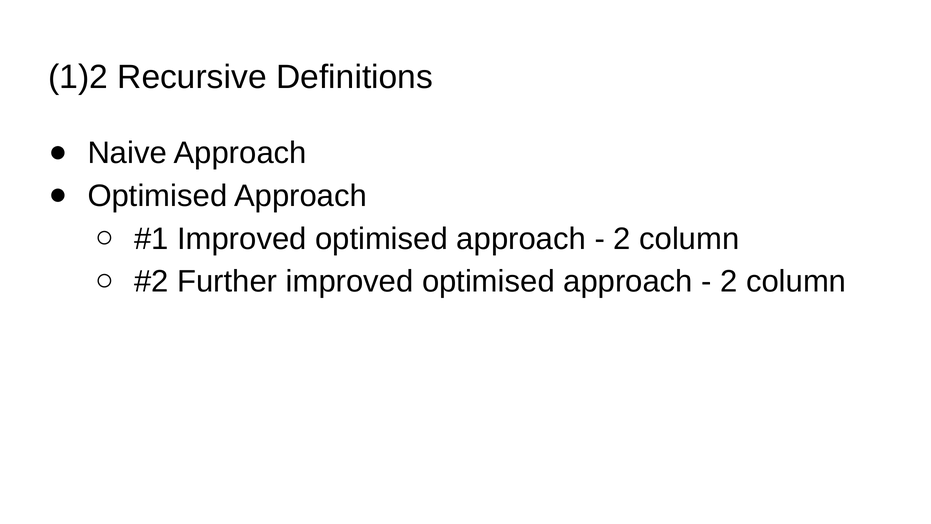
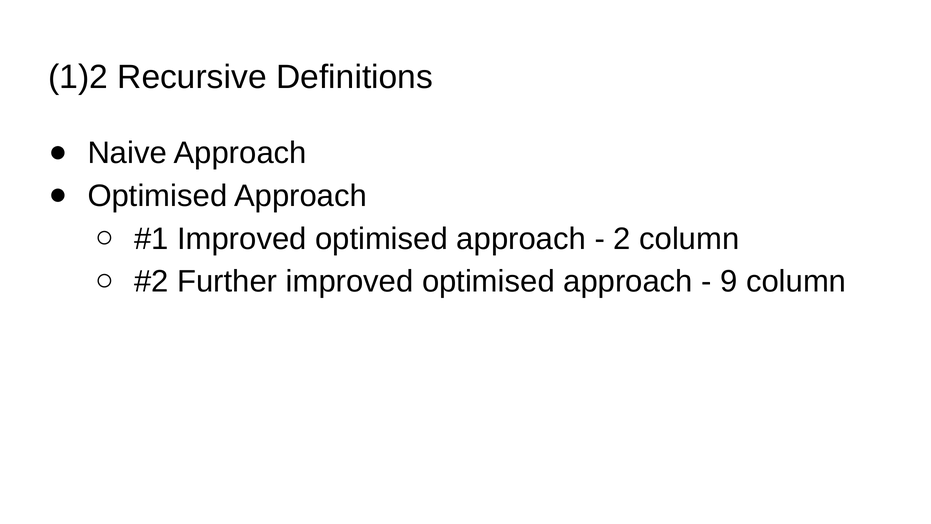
2: 2 -> 9 (729, 281)
